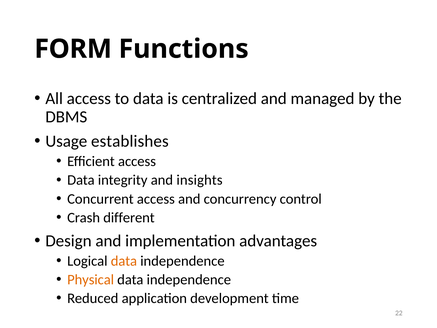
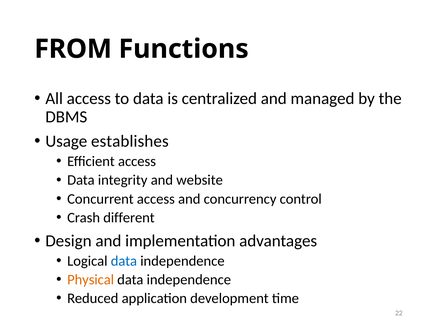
FORM: FORM -> FROM (73, 49)
insights: insights -> website (200, 180)
data colour: orange -> blue (124, 261)
